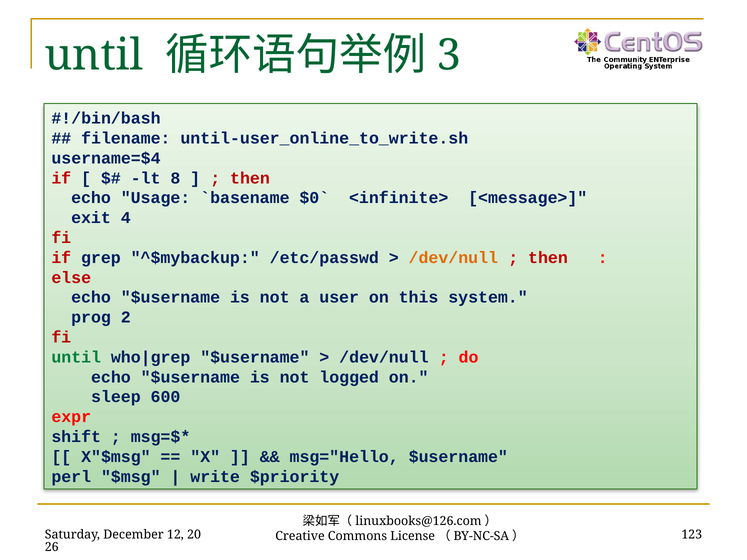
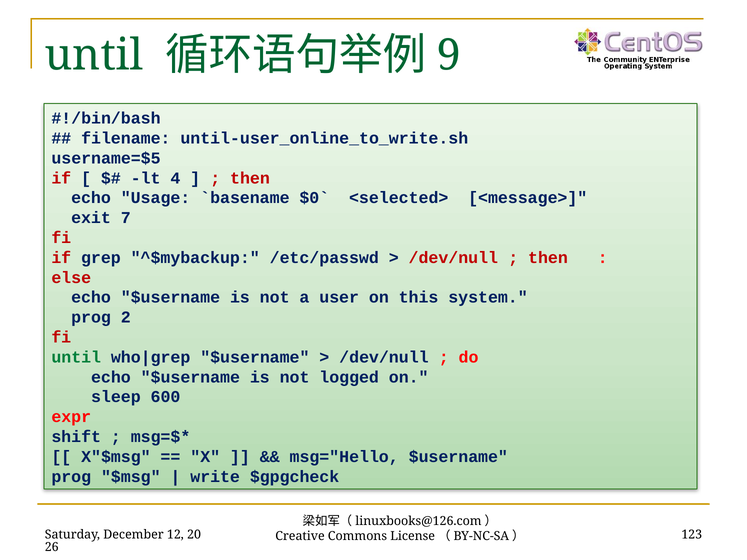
3: 3 -> 9 (449, 56)
username=$4: username=$4 -> username=$5 (106, 158)
8: 8 -> 4 (175, 178)
<infinite>: <infinite> -> <selected> (399, 198)
4: 4 -> 7 (126, 218)
/dev/null colour: orange -> red (453, 258)
perl: perl -> prog (71, 477)
$priority: $priority -> $gpgcheck (295, 477)
